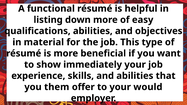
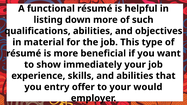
easy: easy -> such (143, 20)
them: them -> entry (57, 87)
